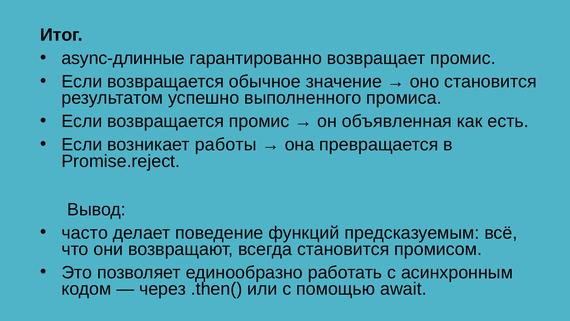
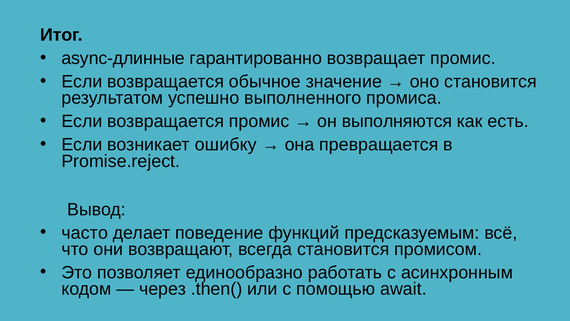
объявленная: объявленная -> выполняются (397, 121)
работы: работы -> ошибку (226, 145)
